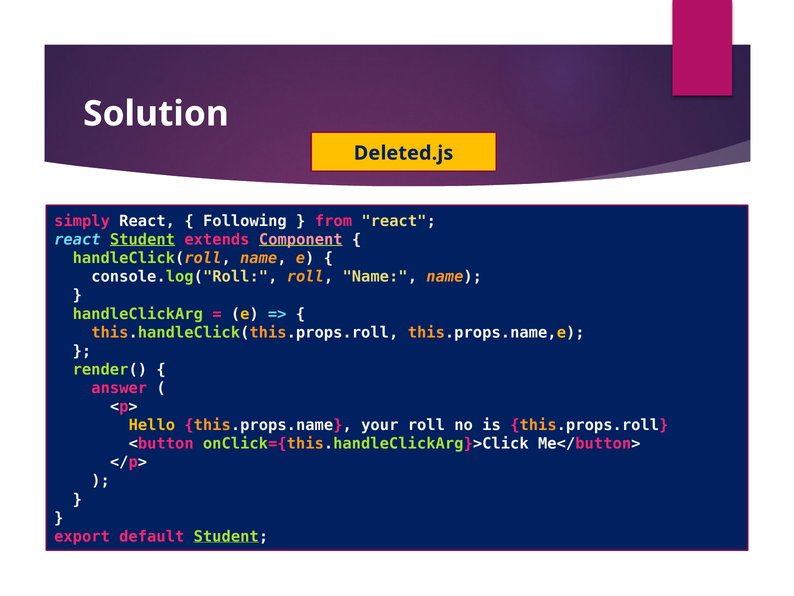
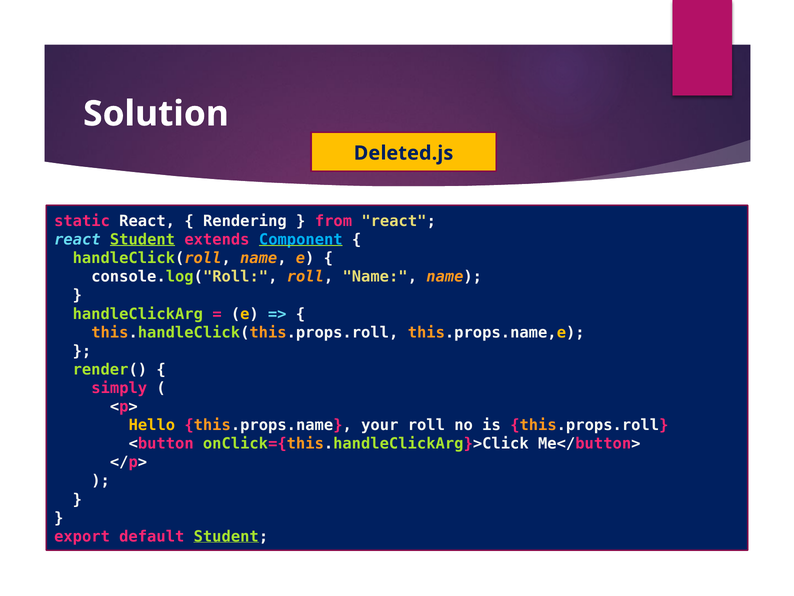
simply: simply -> static (82, 221)
Following: Following -> Rendering (245, 221)
Component colour: pink -> light blue (301, 240)
answer: answer -> simply (119, 388)
